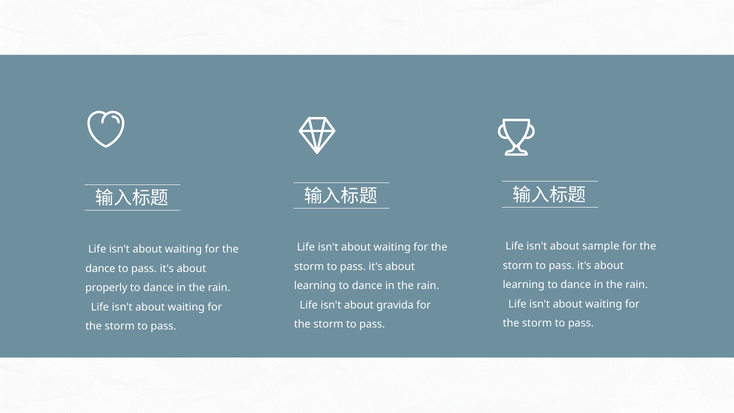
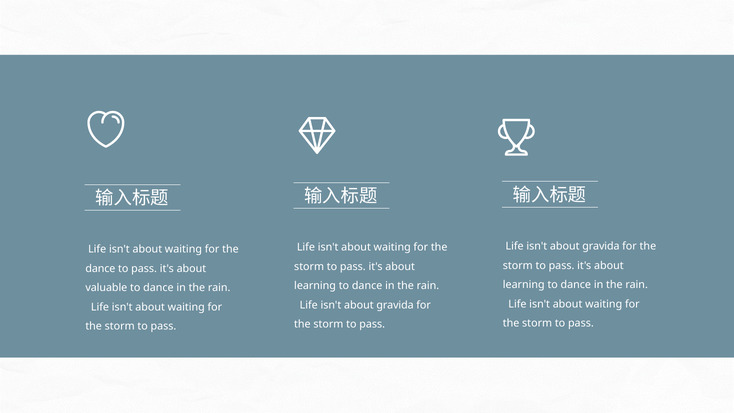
sample: sample -> gravida (601, 246)
properly: properly -> valuable (106, 288)
